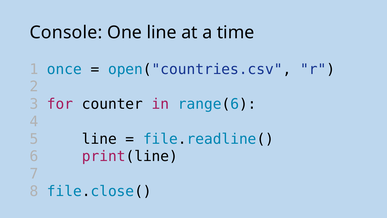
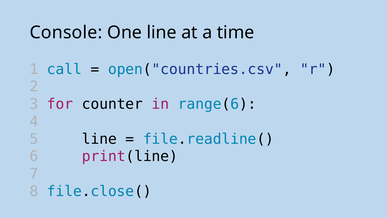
once: once -> call (64, 69)
